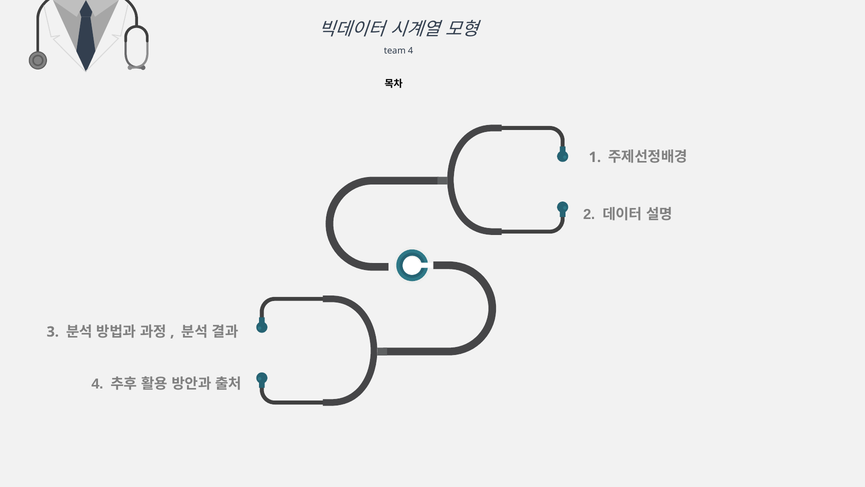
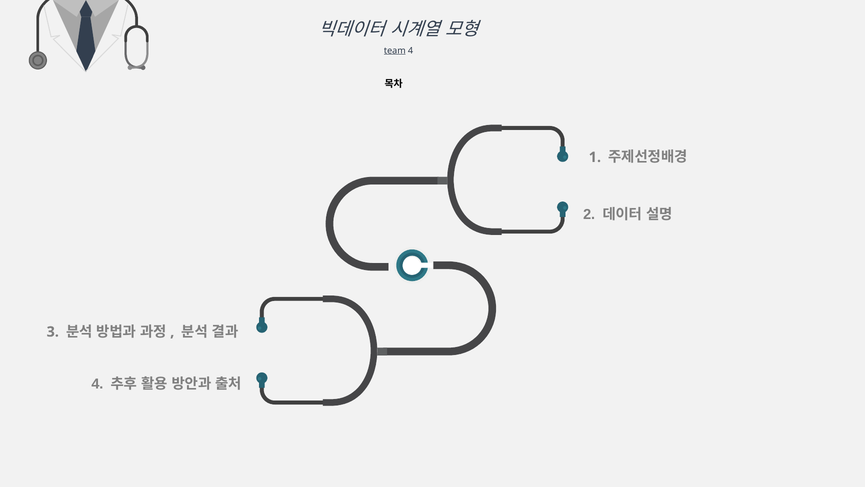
team underline: none -> present (395, 50)
